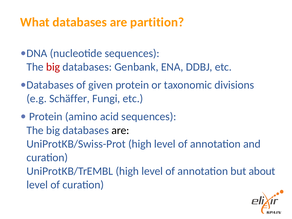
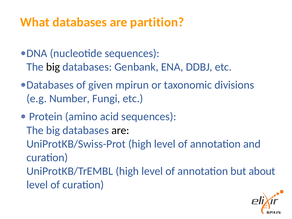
big colour: red -> black (53, 67)
given protein: protein -> mpirun (132, 85)
Schäffer: Schäffer -> Number (70, 99)
